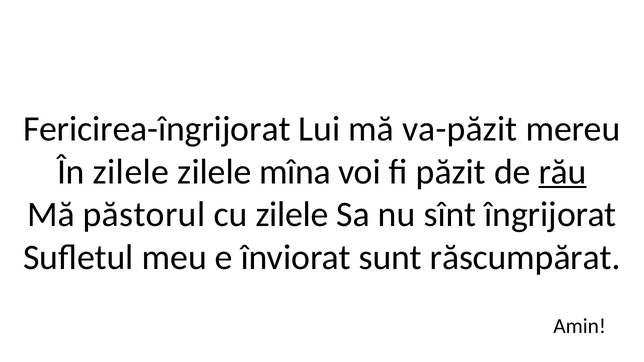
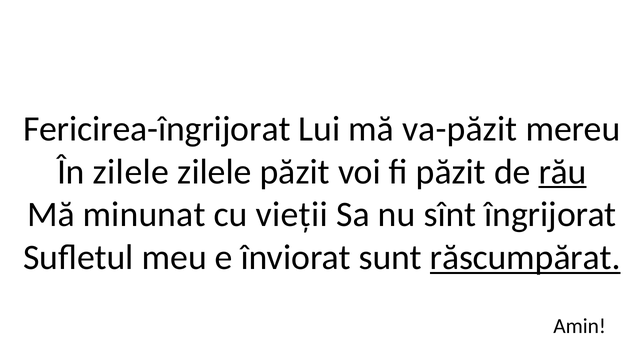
zilele mîna: mîna -> păzit (295, 172)
păstorul: păstorul -> minunat (144, 215)
cu zilele: zilele -> vieții (292, 215)
răscumpărat underline: none -> present (525, 258)
